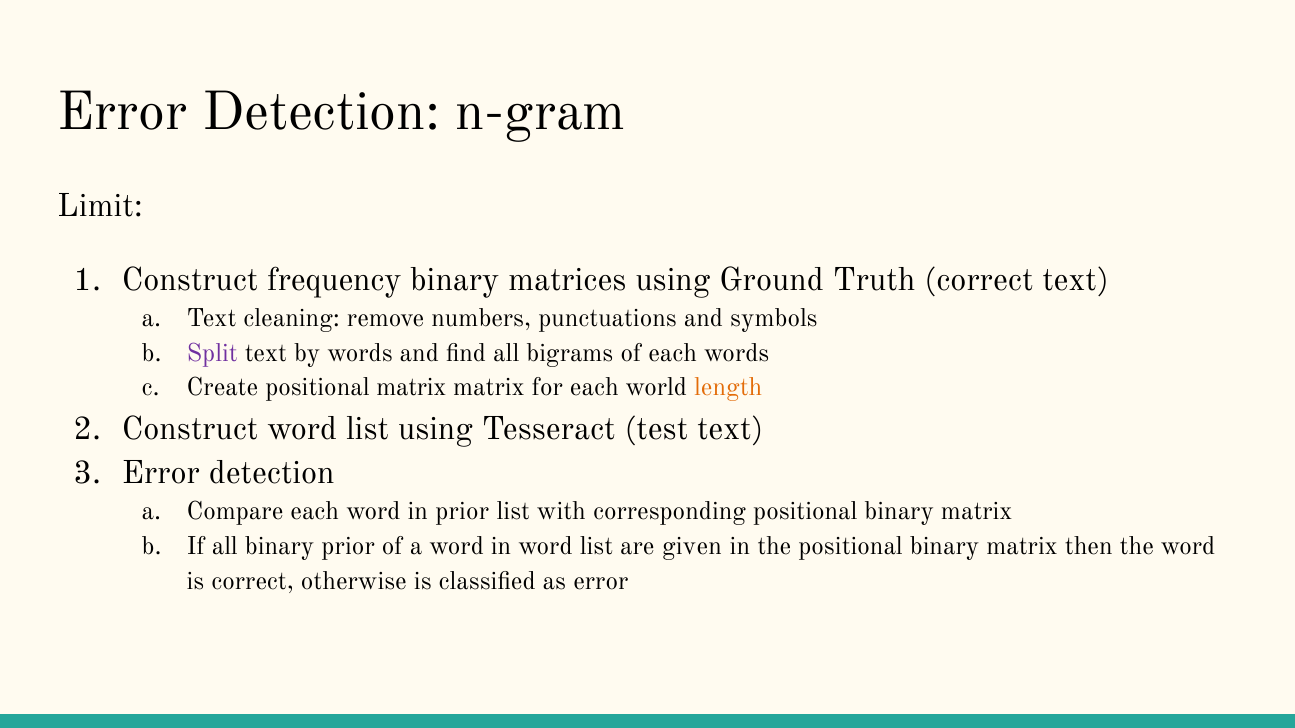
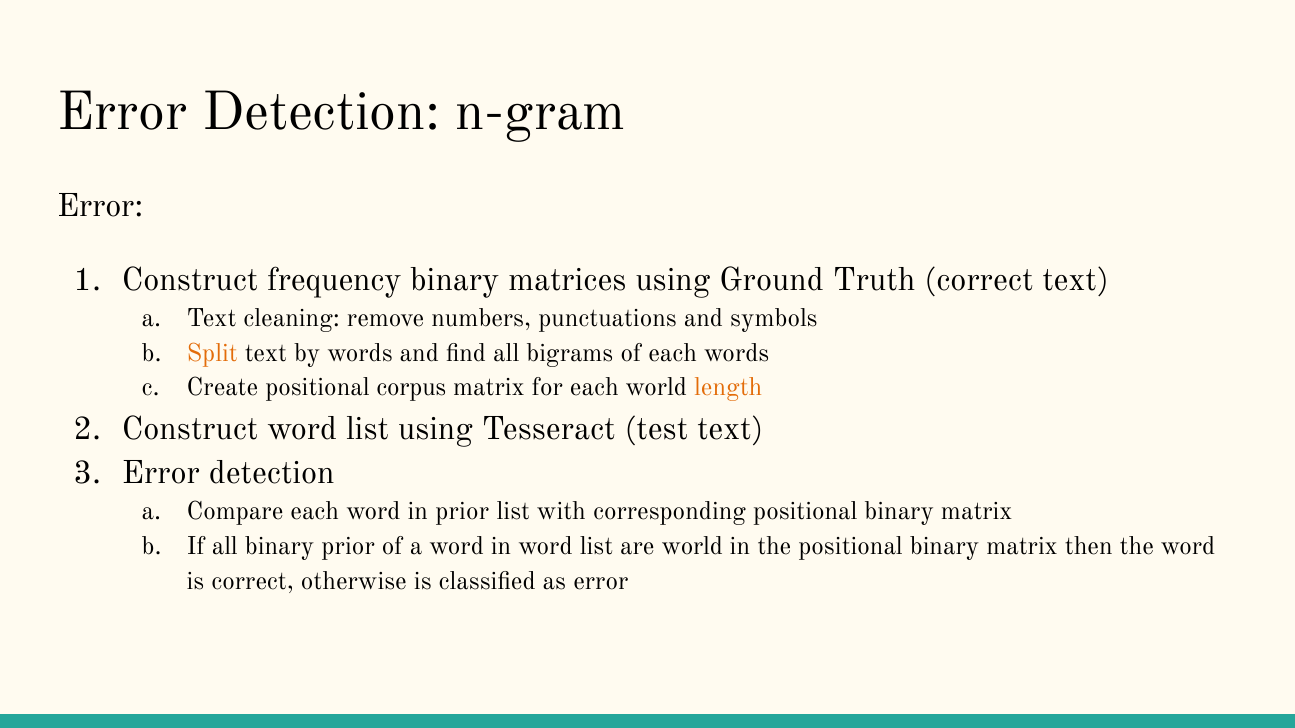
Limit: Limit -> Error (100, 206)
Split colour: purple -> orange (212, 353)
positional matrix: matrix -> corpus (411, 388)
are given: given -> world (692, 546)
